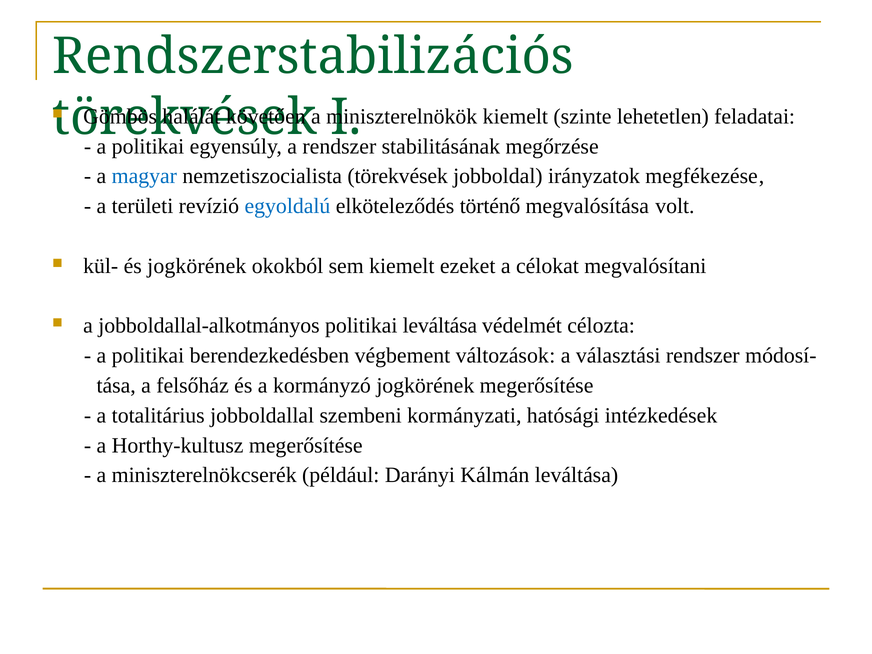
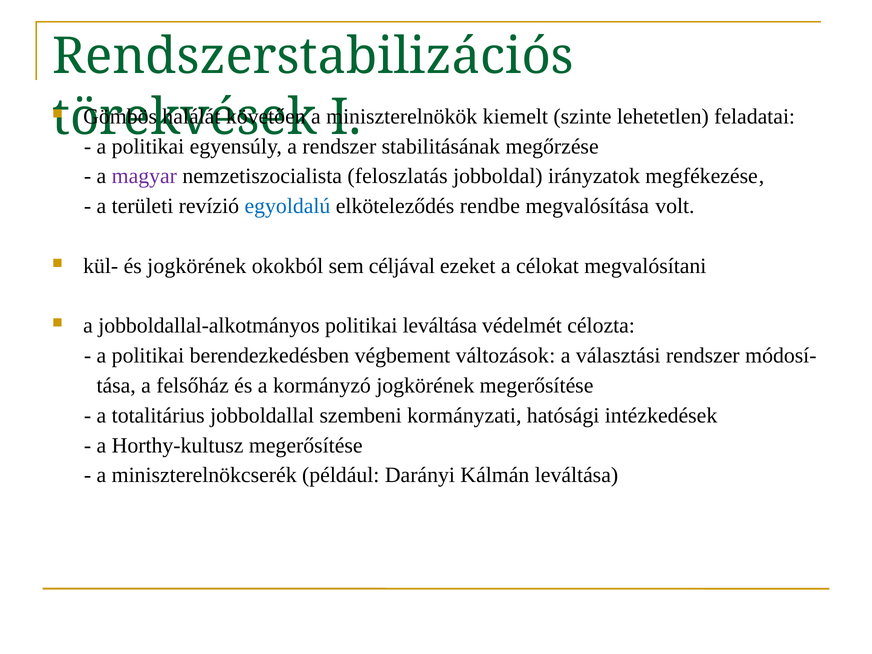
magyar colour: blue -> purple (144, 176)
nemzetiszocialista törekvések: törekvések -> feloszlatás (398, 176)
történő: történő -> rendbe (490, 206)
sem kiemelt: kiemelt -> céljával (402, 266)
